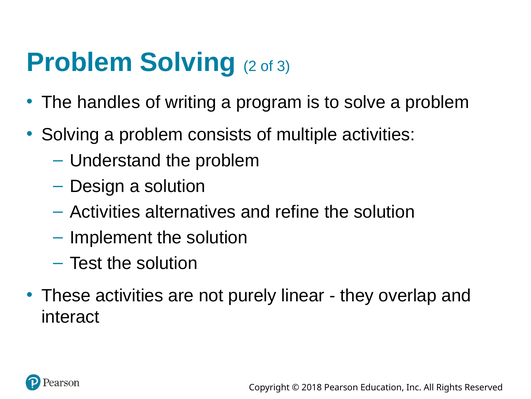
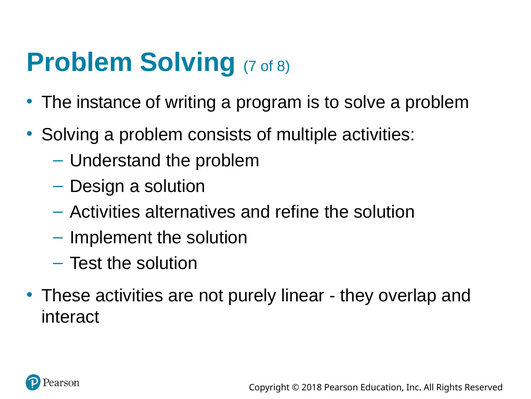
2: 2 -> 7 (250, 66)
3: 3 -> 8 (284, 66)
handles: handles -> instance (109, 102)
